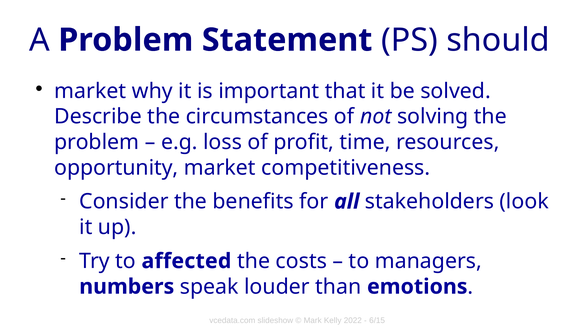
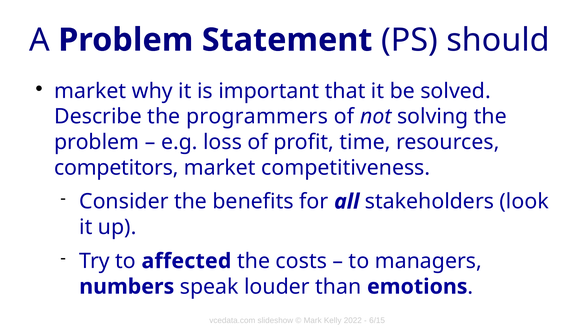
circumstances: circumstances -> programmers (257, 117)
opportunity: opportunity -> competitors (116, 168)
